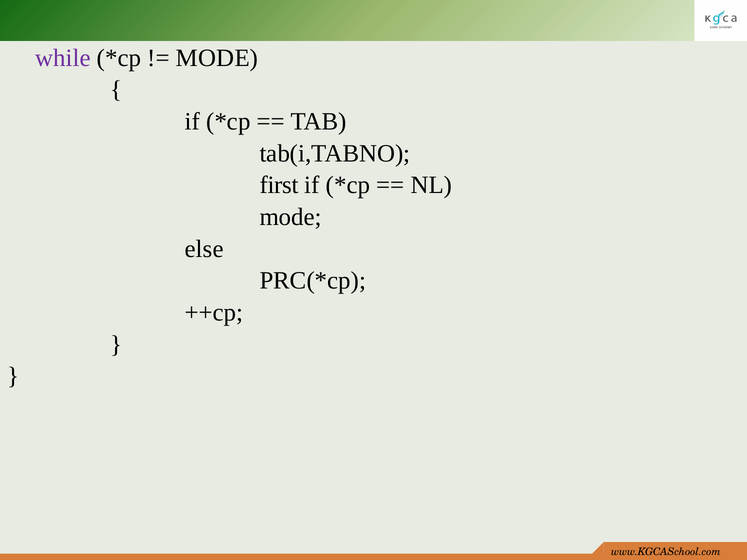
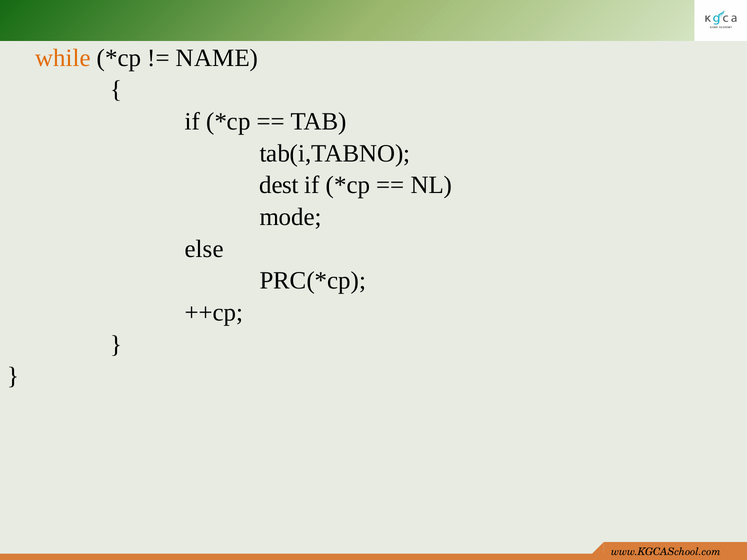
while colour: purple -> orange (63, 58)
MODE: MODE -> NAME (217, 58)
first: first -> dest (279, 185)
